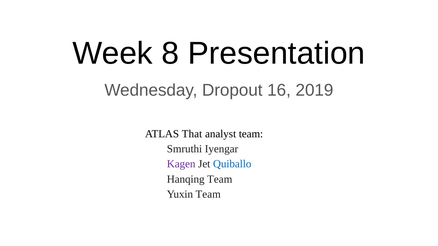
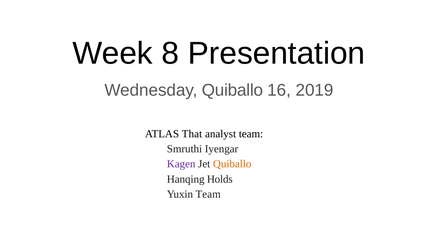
Wednesday Dropout: Dropout -> Quiballo (232, 91)
Quiballo colour: blue -> orange (232, 164)
Hanqing Team: Team -> Holds (220, 179)
